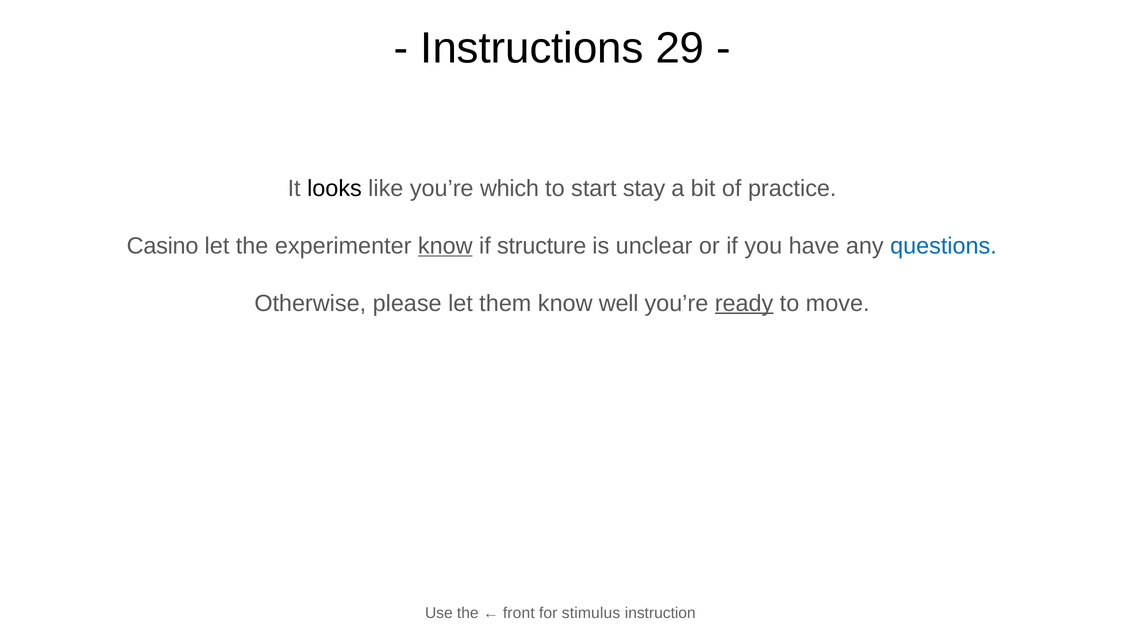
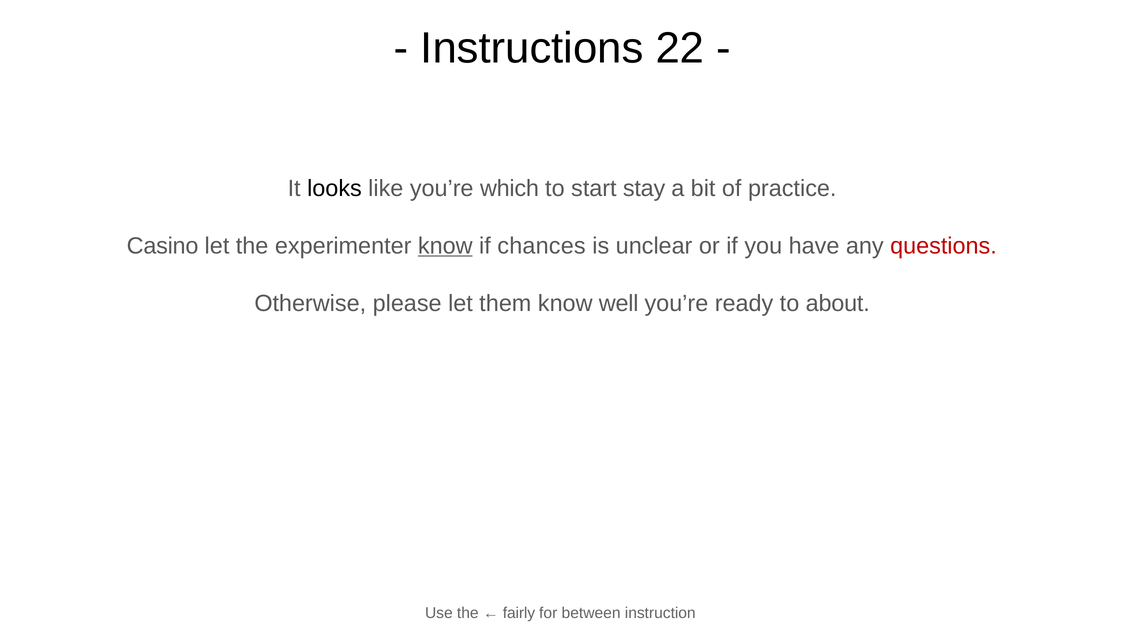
29: 29 -> 22 (680, 48)
structure: structure -> chances (542, 246)
questions colour: blue -> red (943, 246)
ready underline: present -> none (744, 303)
move: move -> about (838, 303)
front: front -> fairly (519, 613)
stimulus: stimulus -> between (591, 613)
